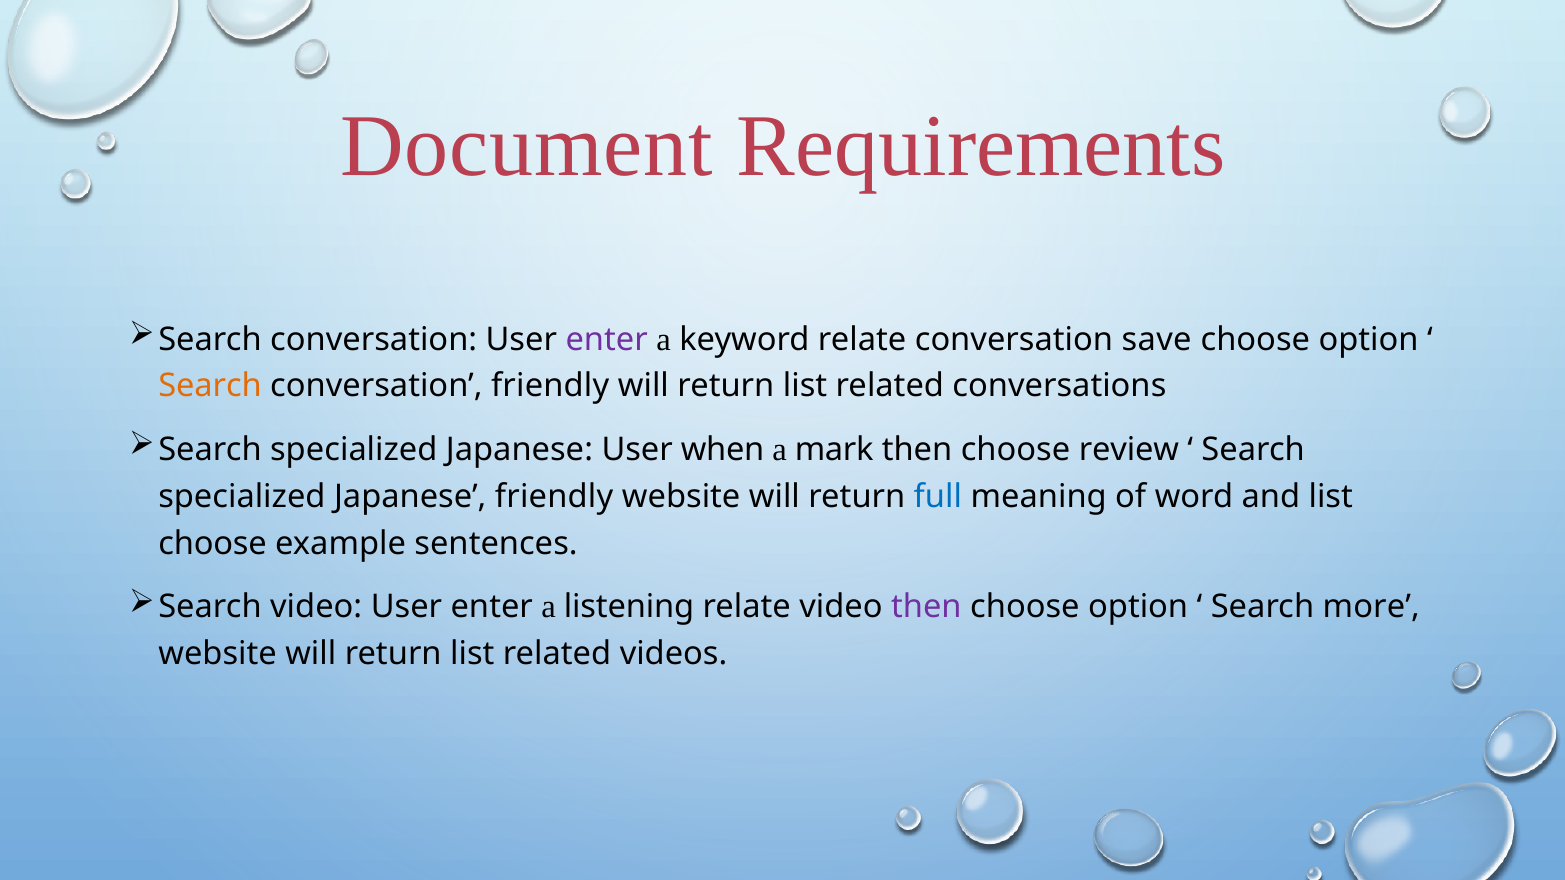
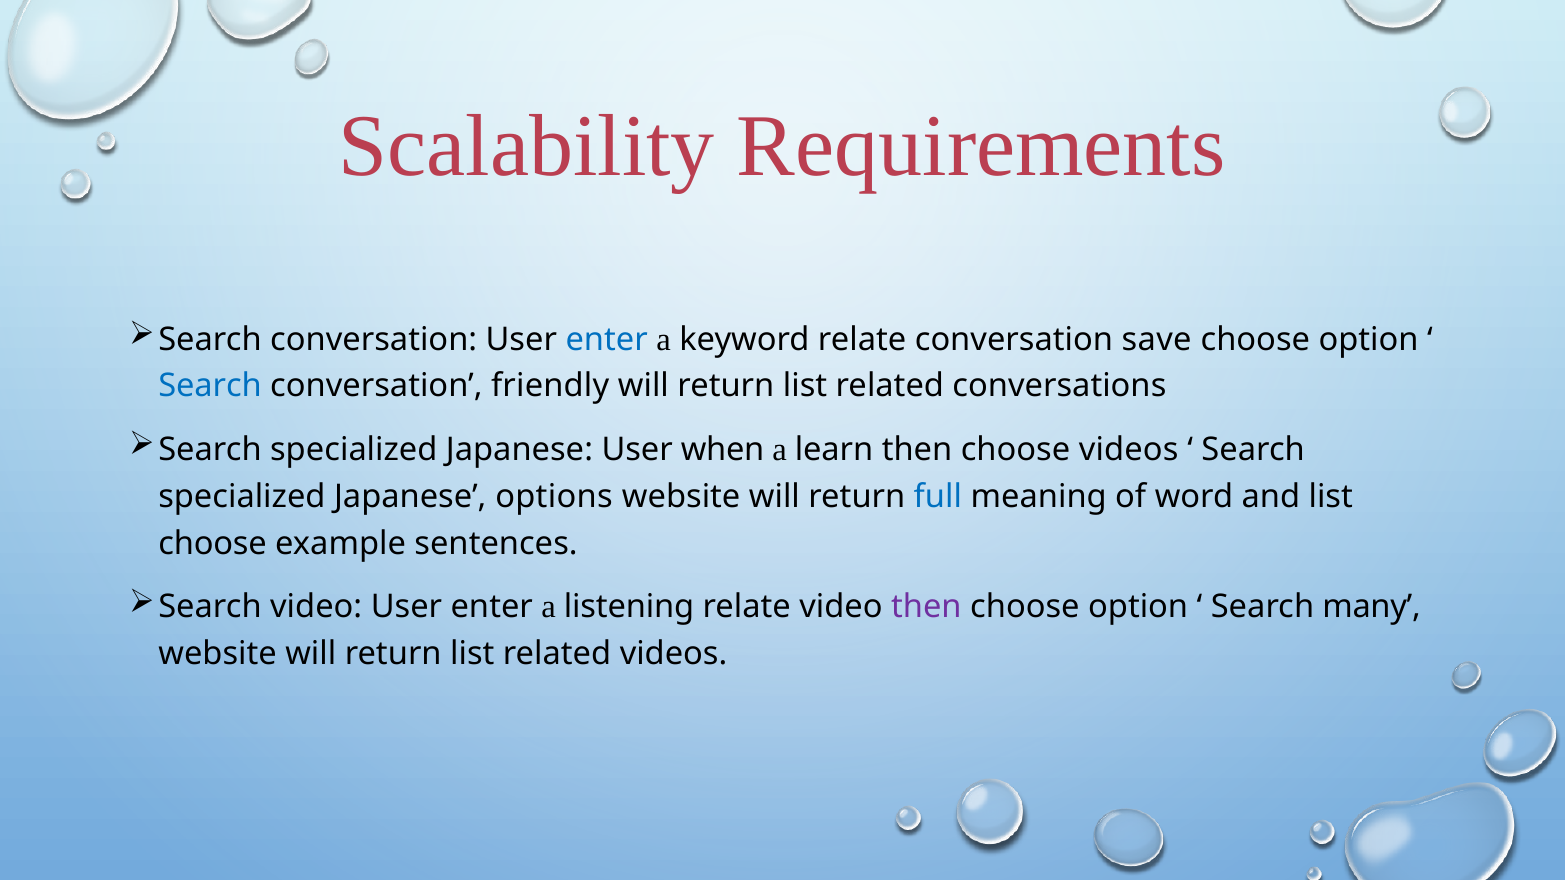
Document: Document -> Scalability (527, 146)
enter colour: purple -> blue (607, 339)
Search colour: orange -> blue (210, 386)
mark: mark -> learn (834, 450)
choose review: review -> videos (1129, 450)
Japanese friendly: friendly -> options (554, 497)
more: more -> many (1372, 607)
